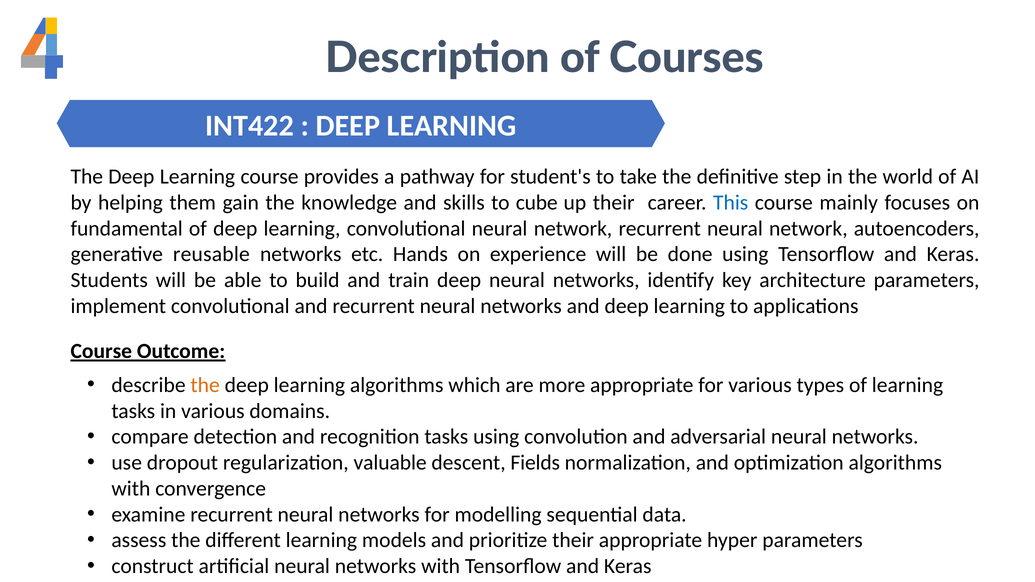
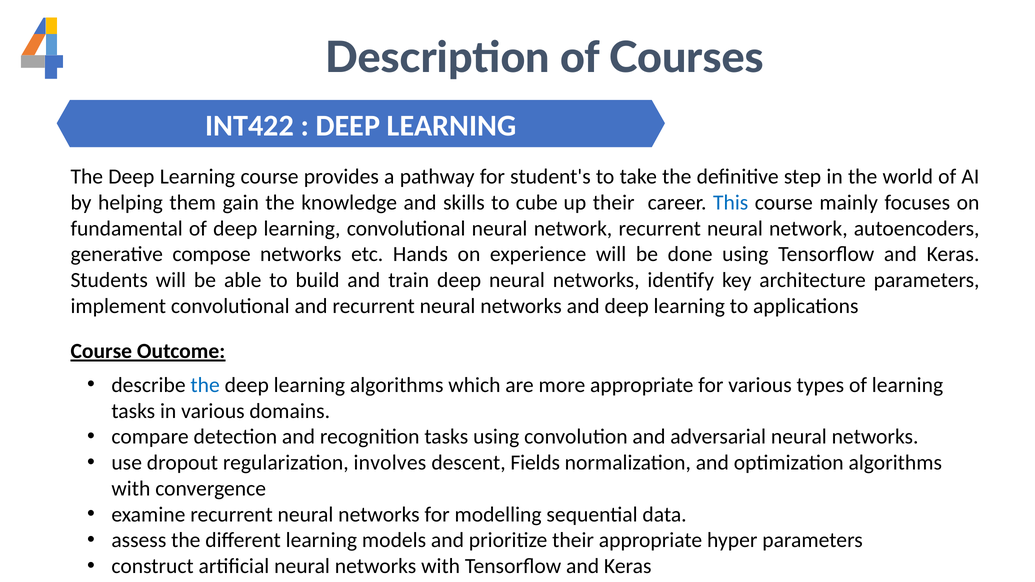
reusable: reusable -> compose (212, 254)
the colour: orange -> blue (205, 385)
valuable: valuable -> involves (390, 463)
